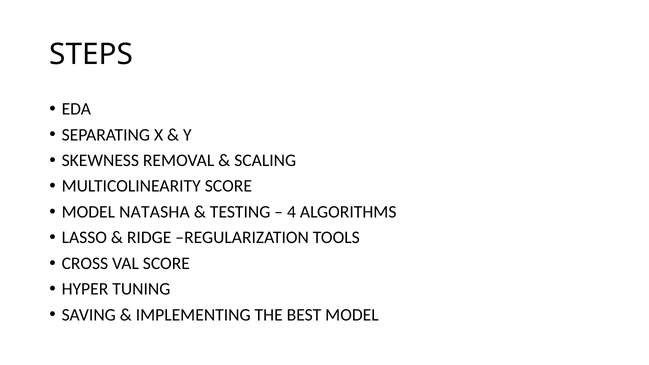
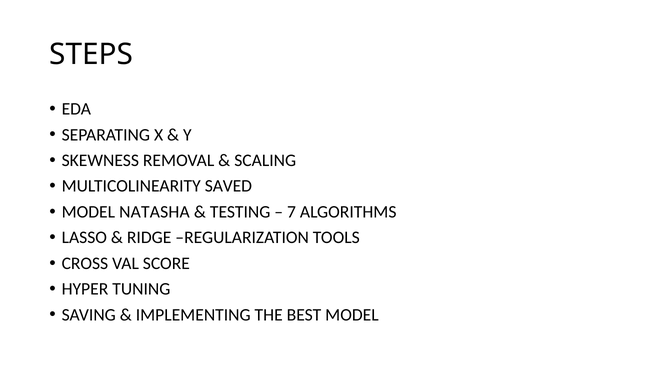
MULTICOLINEARITY SCORE: SCORE -> SAVED (228, 186)
4: 4 -> 7 (292, 212)
